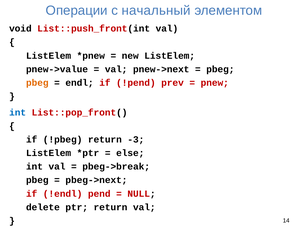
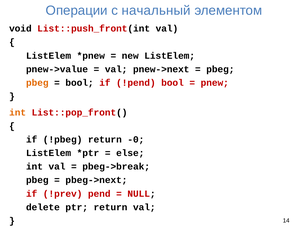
endl: endl -> bool (80, 83)
!pend prev: prev -> bool (172, 83)
int colour: blue -> orange (18, 112)
-3: -3 -> -0 (136, 140)
!endl: !endl -> !prev (63, 194)
